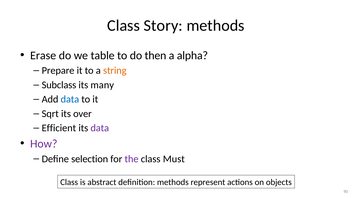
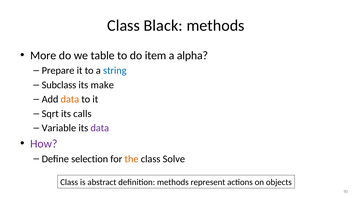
Story: Story -> Black (163, 26)
Erase: Erase -> More (43, 55)
then: then -> item (155, 55)
string colour: orange -> blue (115, 71)
many: many -> make (102, 85)
data colour: blue -> orange (70, 99)
over: over -> calls (82, 114)
Efficient: Efficient -> Variable (59, 128)
the colour: purple -> orange (132, 159)
Must: Must -> Solve (174, 159)
